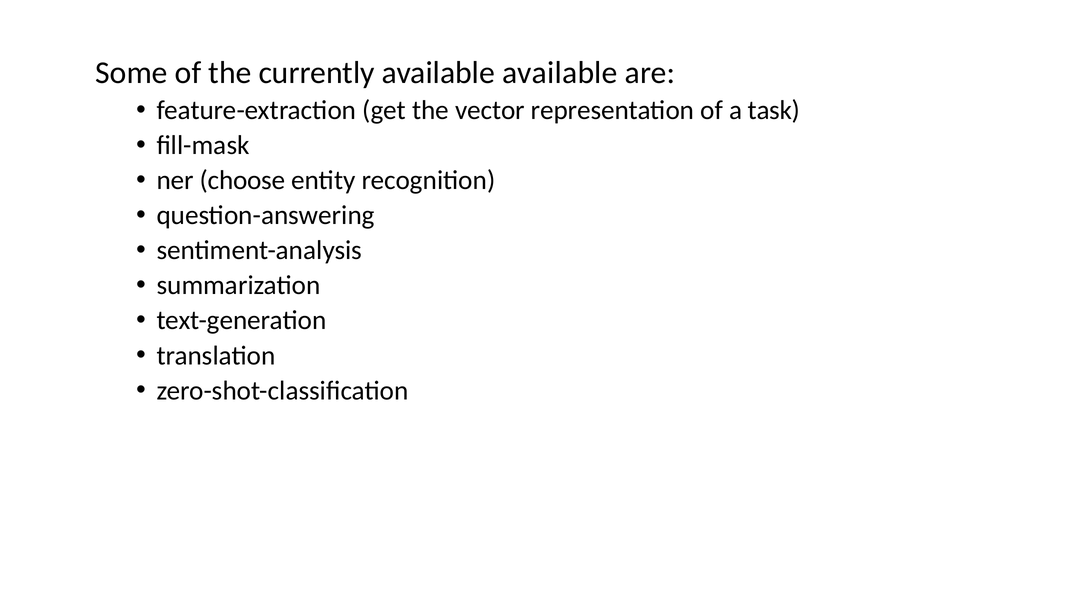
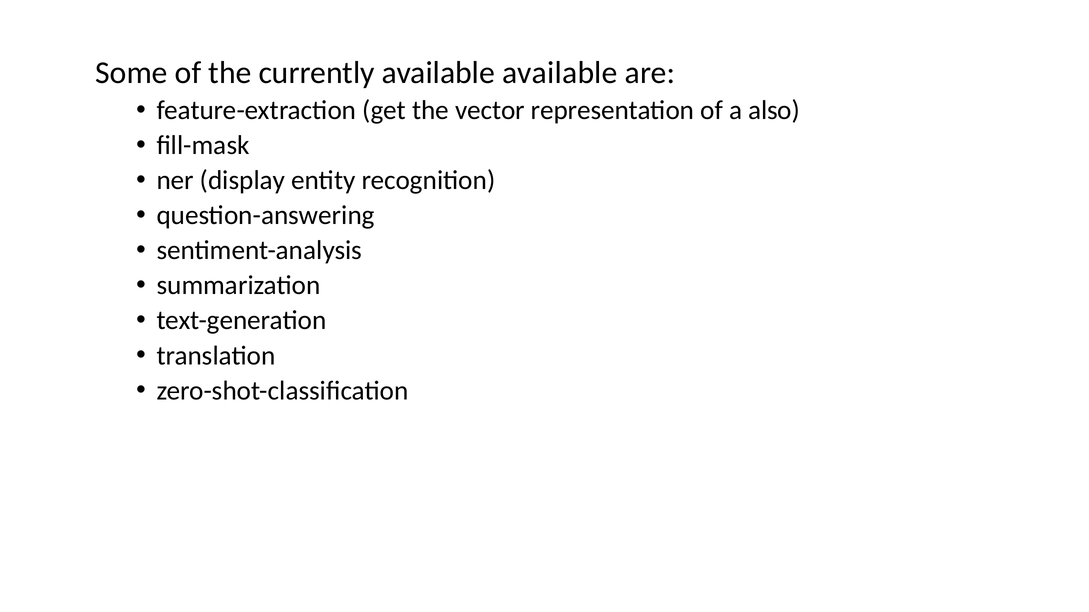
task: task -> also (774, 111)
choose: choose -> display (243, 181)
